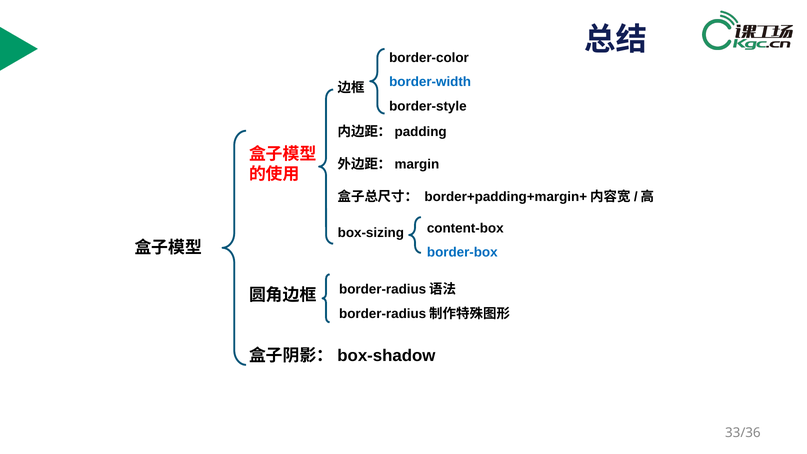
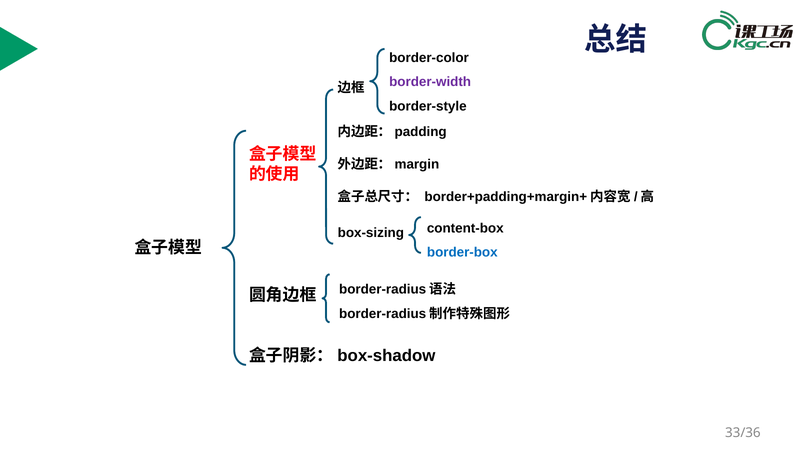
border-width colour: blue -> purple (430, 82)
